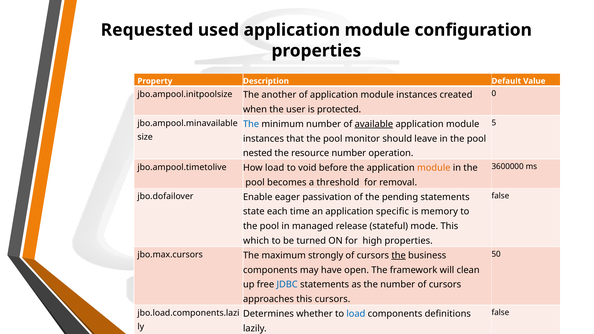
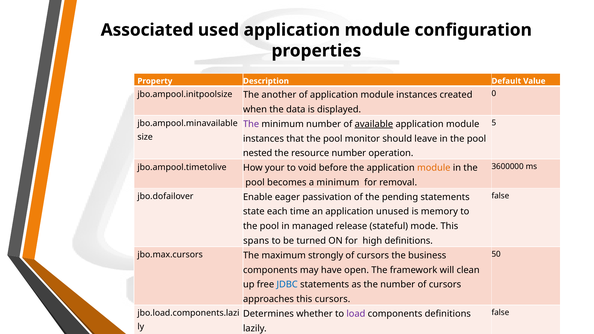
Requested: Requested -> Associated (147, 30)
user: user -> data (296, 109)
protected: protected -> displayed (339, 109)
The colour: blue -> purple (251, 124)
How load: load -> your (275, 168)
a threshold: threshold -> minimum (338, 182)
specific: specific -> unused (393, 212)
which: which -> spans (256, 241)
high properties: properties -> definitions (409, 241)
the underline: present -> none (399, 255)
load colour: blue -> purple (356, 314)
